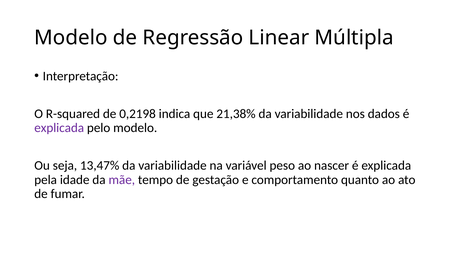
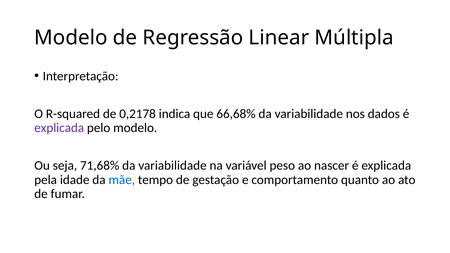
0,2198: 0,2198 -> 0,2178 (138, 114)
21,38%: 21,38% -> 66,68% (236, 114)
13,47%: 13,47% -> 71,68% (100, 166)
mãe colour: purple -> blue (122, 180)
